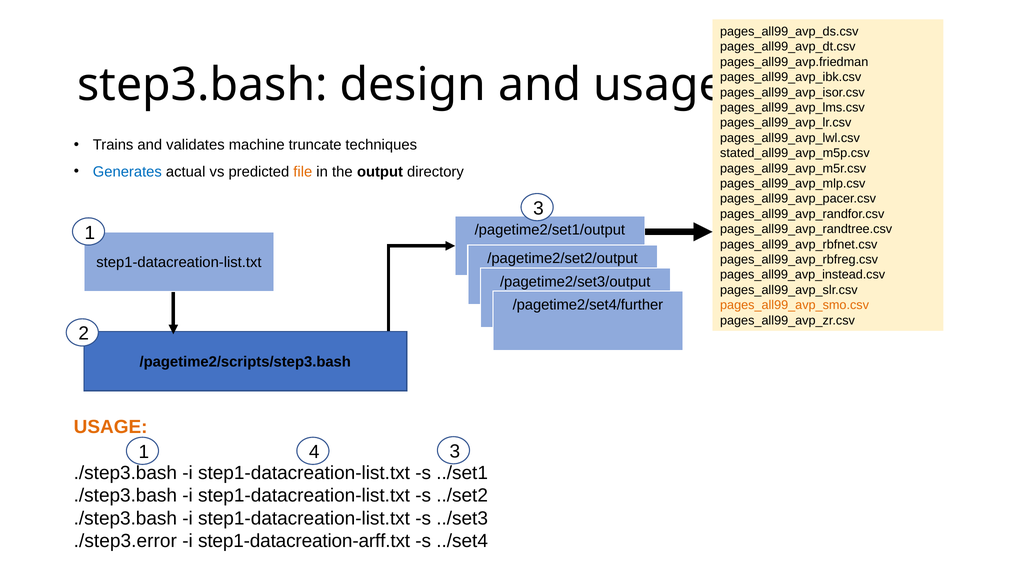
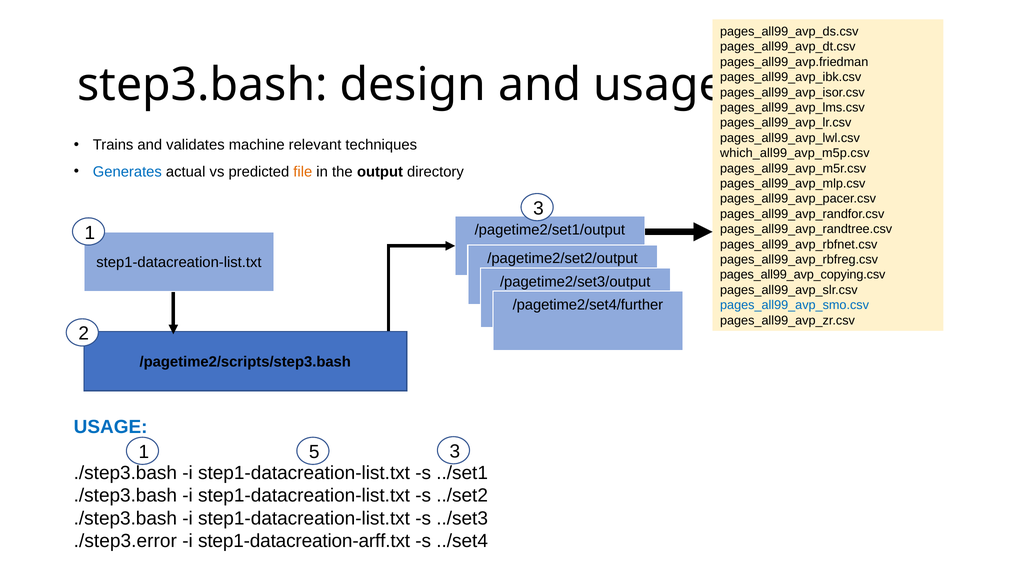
truncate: truncate -> relevant (315, 145)
stated_all99_avp_m5p.csv: stated_all99_avp_m5p.csv -> which_all99_avp_m5p.csv (795, 153)
pages_all99_avp_instead.csv: pages_all99_avp_instead.csv -> pages_all99_avp_copying.csv (803, 275)
pages_all99_avp_smo.csv colour: orange -> blue (795, 305)
USAGE colour: orange -> blue (111, 427)
4: 4 -> 5 (314, 452)
